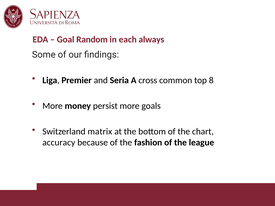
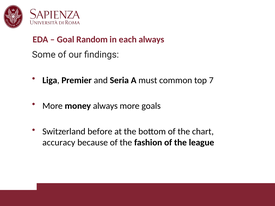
cross: cross -> must (148, 80)
8: 8 -> 7 (211, 80)
money persist: persist -> always (105, 106)
matrix: matrix -> before (100, 132)
